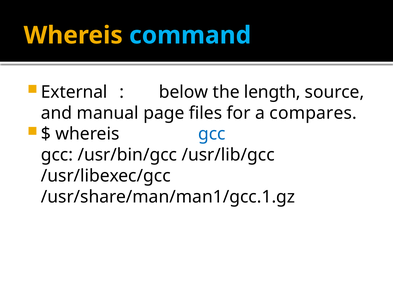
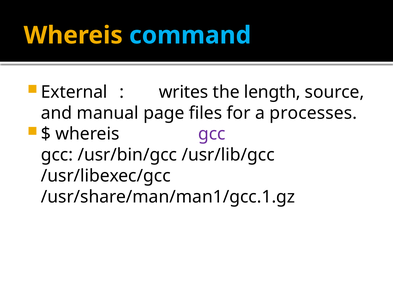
below: below -> writes (184, 92)
compares: compares -> processes (313, 113)
gcc colour: blue -> purple (212, 134)
